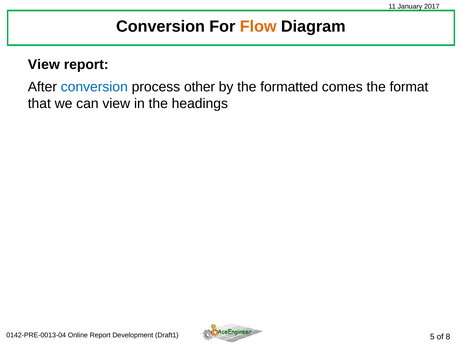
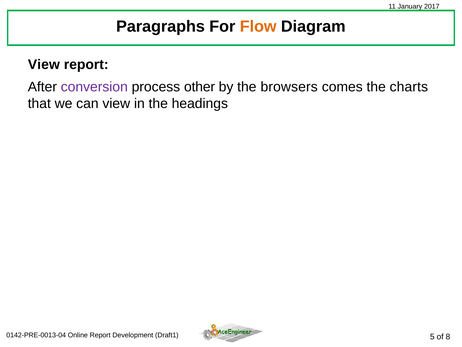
Conversion: Conversion -> Paragraphs (161, 26)
conversion colour: blue -> purple (94, 87)
formatted: formatted -> browsers (289, 87)
format: format -> charts (409, 87)
